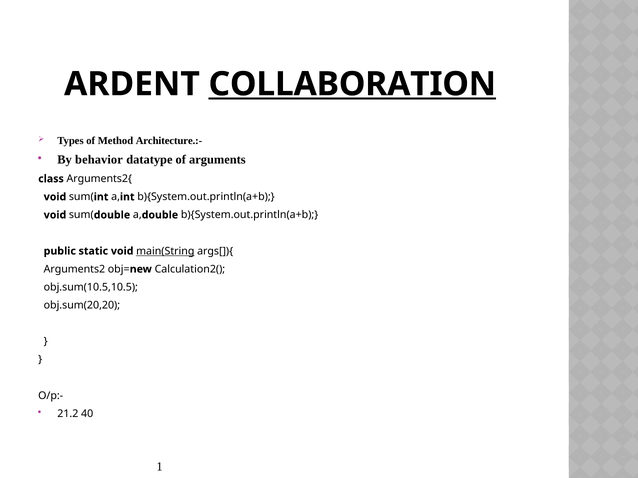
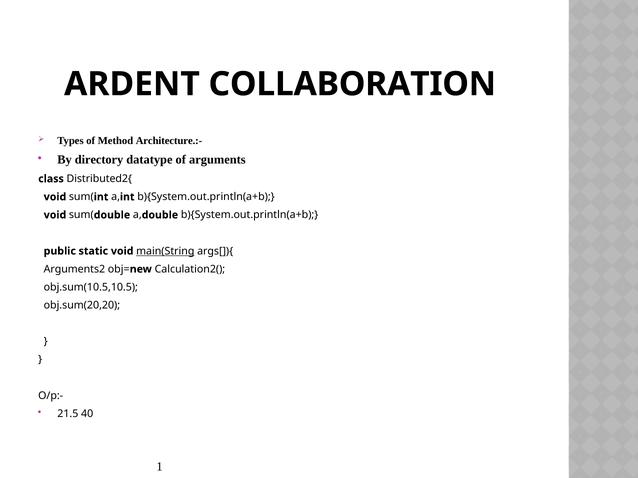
COLLABORATION underline: present -> none (352, 84)
behavior: behavior -> directory (99, 160)
Arguments2{: Arguments2{ -> Distributed2{ (99, 179)
21.2: 21.2 -> 21.5 (68, 414)
